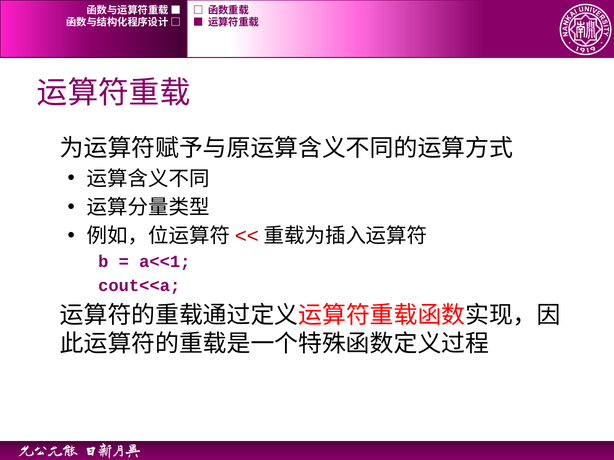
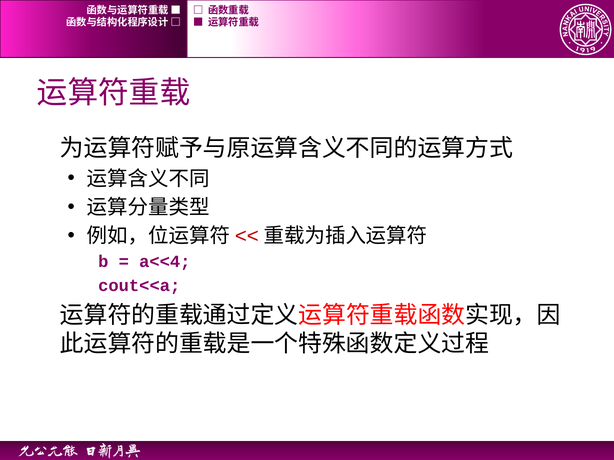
a<<1: a<<1 -> a<<4 (165, 262)
